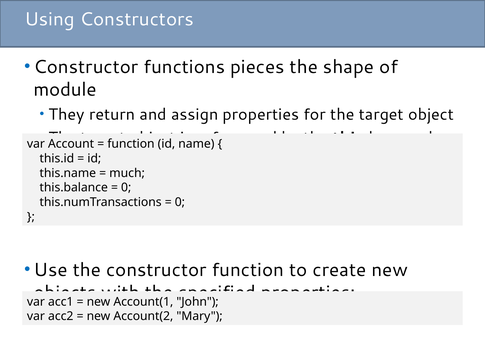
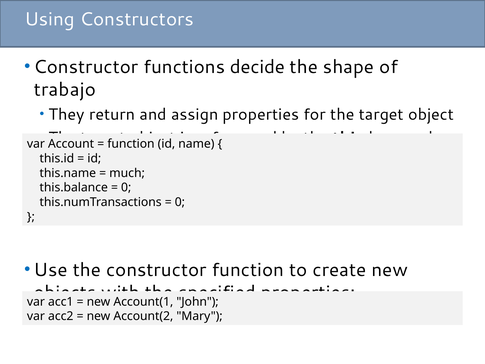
pieces: pieces -> decide (257, 67)
module: module -> trabajo (65, 89)
